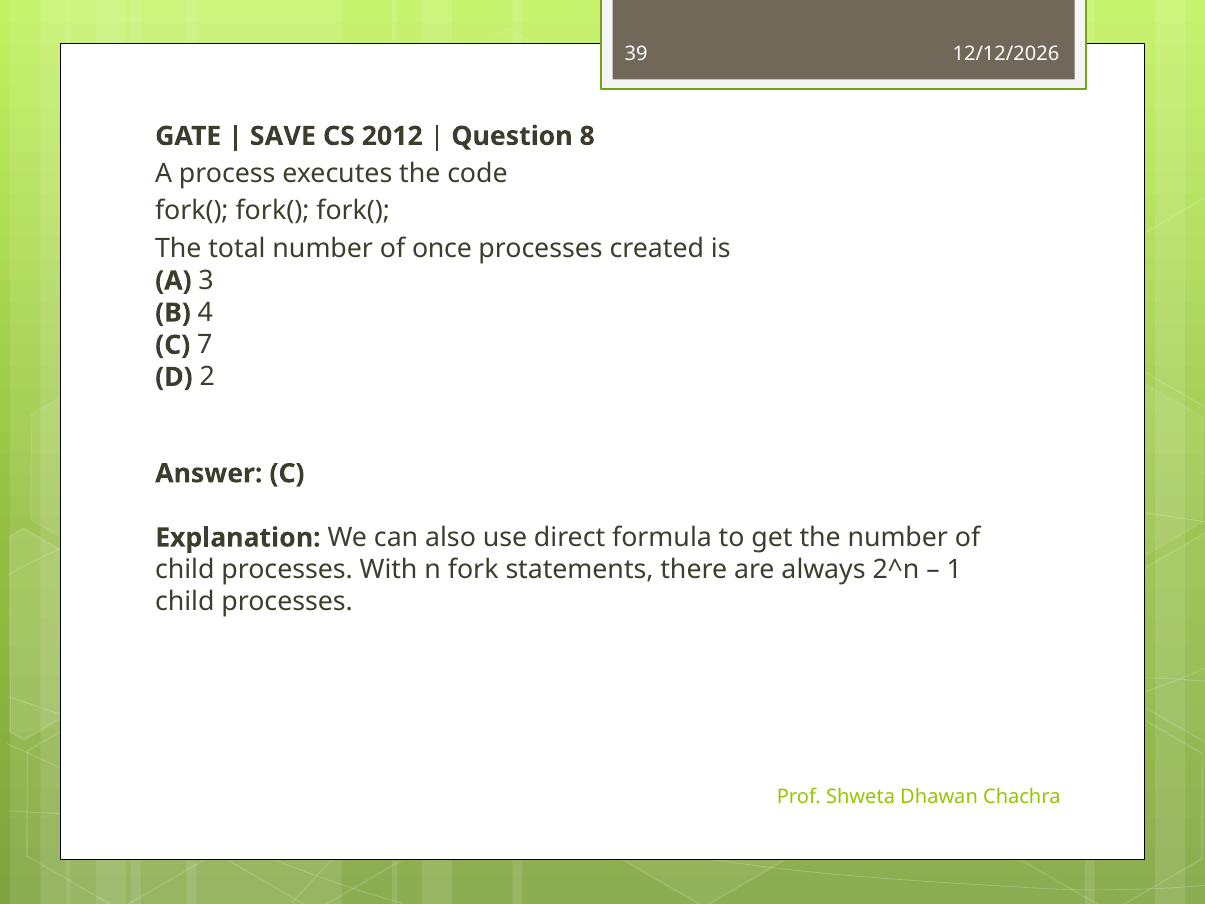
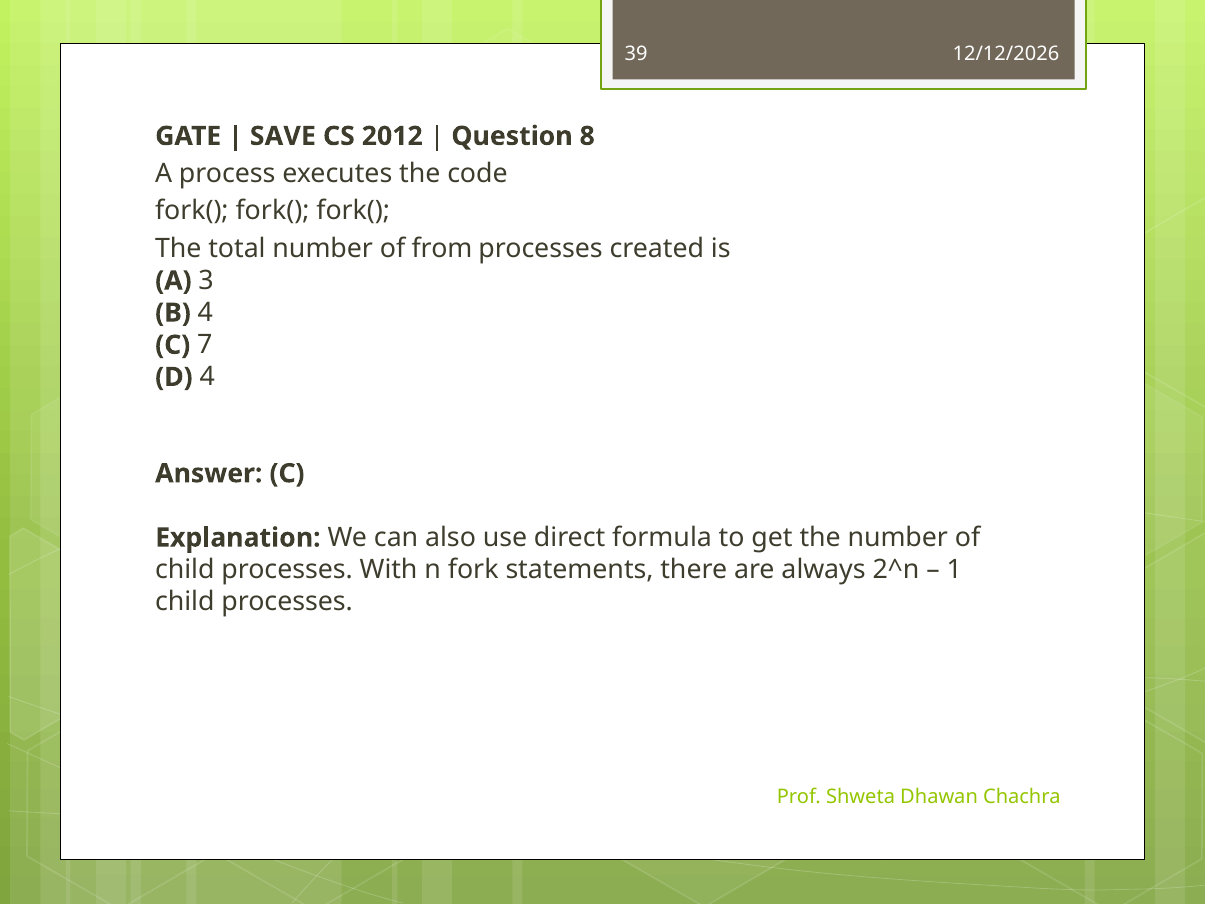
once: once -> from (442, 249)
D 2: 2 -> 4 (207, 377)
